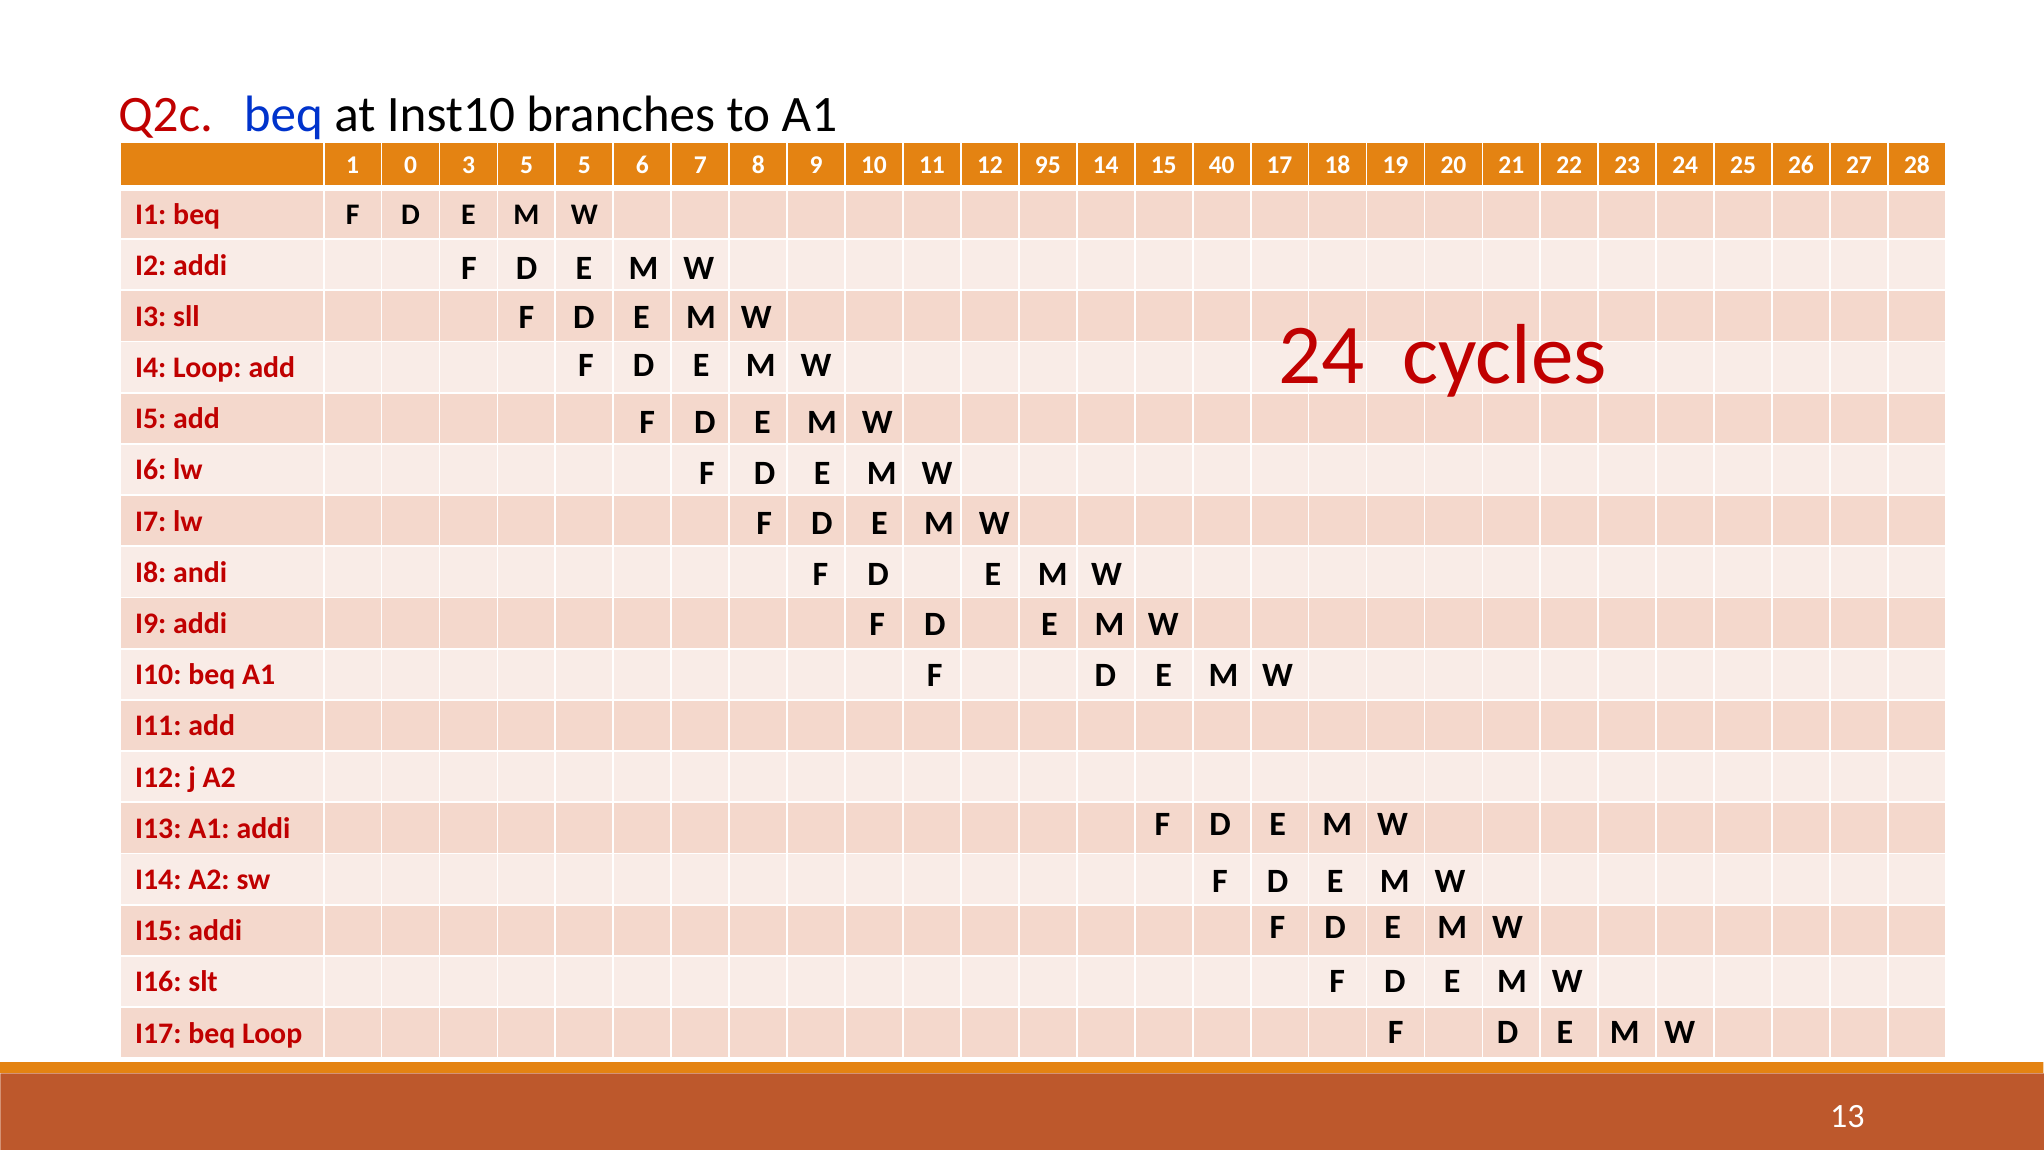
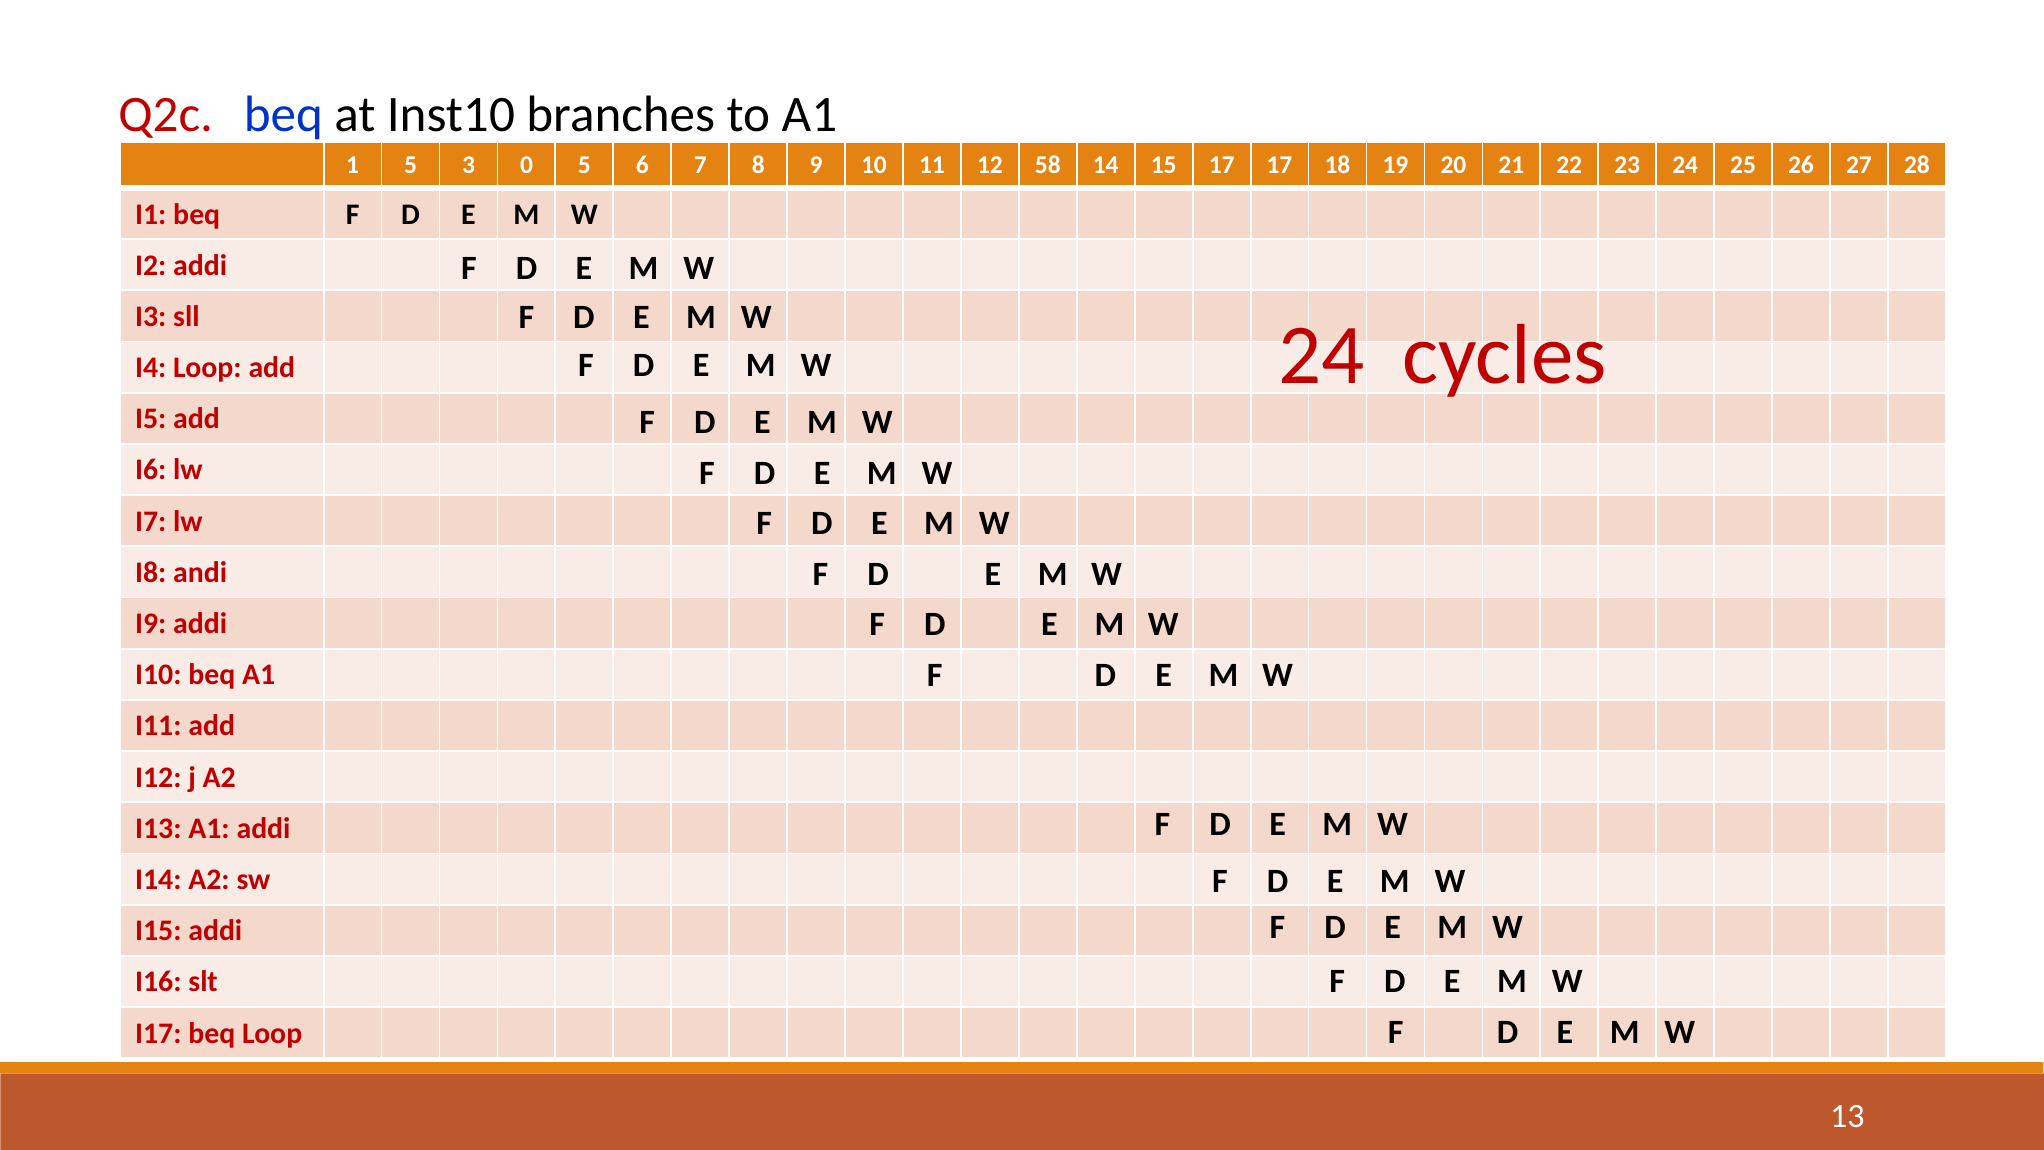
1 0: 0 -> 5 (411, 165)
3 5: 5 -> 0 (526, 165)
95: 95 -> 58 (1048, 165)
15 40: 40 -> 17 (1222, 165)
